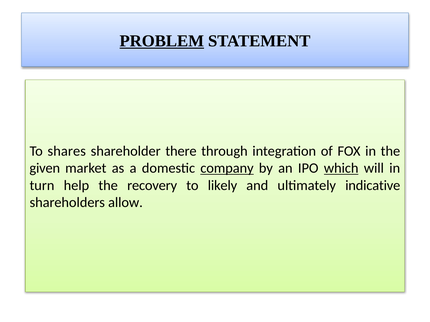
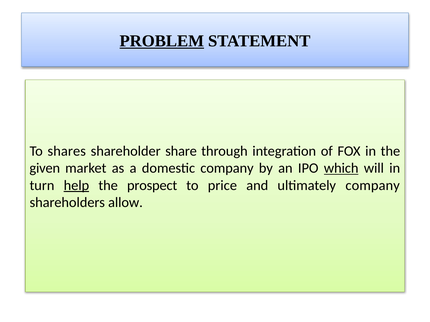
there: there -> share (181, 151)
company underline: present -> none (227, 168)
help underline: none -> present (76, 186)
recovery: recovery -> prospect (152, 186)
likely: likely -> price (222, 186)
ultimately indicative: indicative -> company (373, 186)
